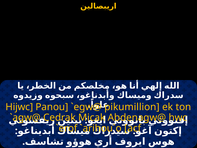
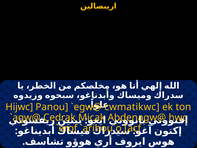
pikumillion: pikumillion -> cwmatikwc (132, 107)
